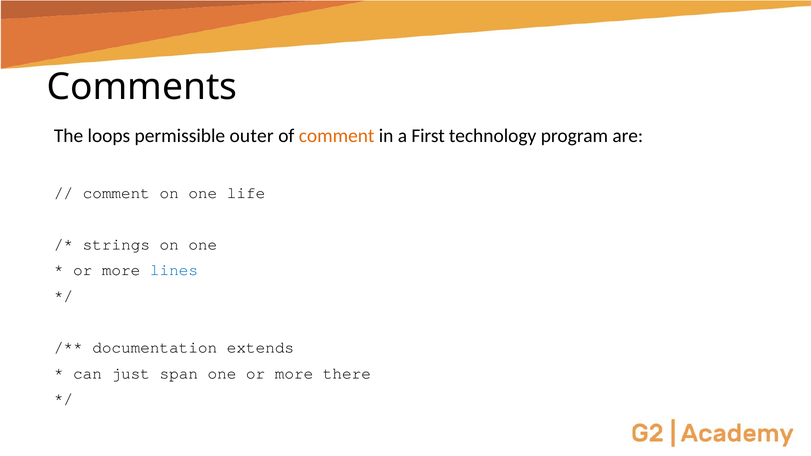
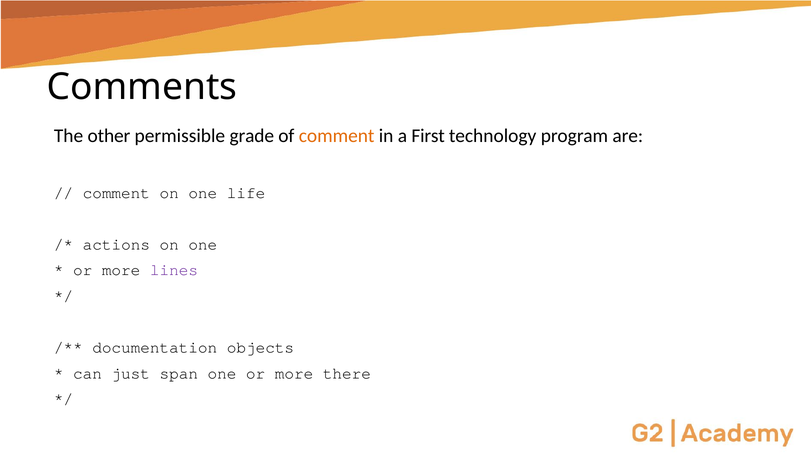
loops: loops -> other (109, 136)
outer: outer -> grade (252, 136)
strings: strings -> actions (116, 244)
lines colour: blue -> purple (174, 270)
extends: extends -> objects (260, 348)
